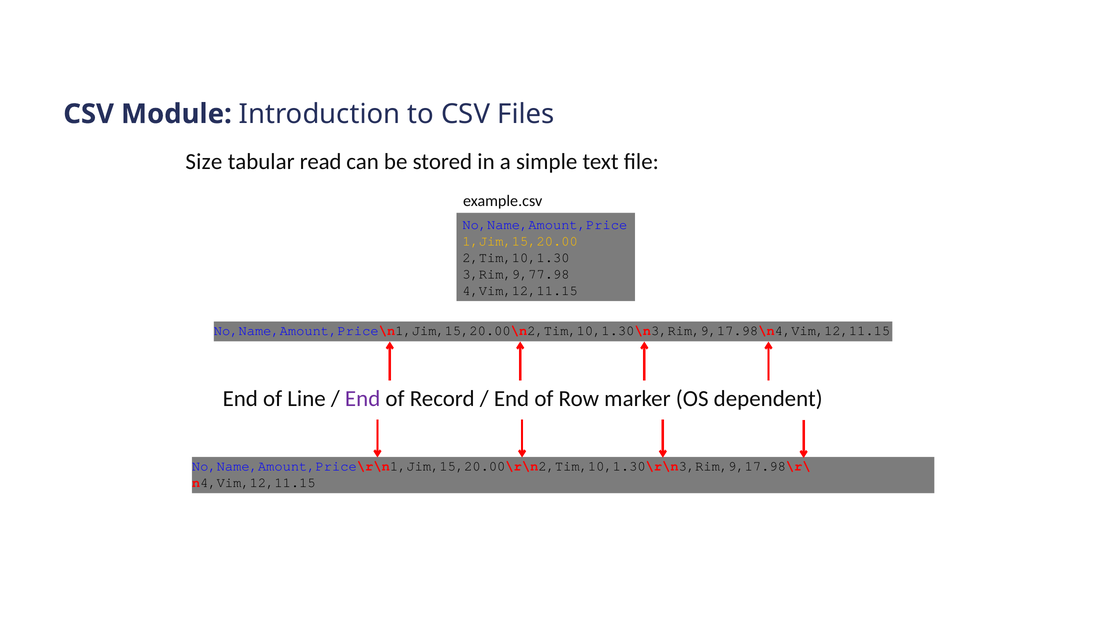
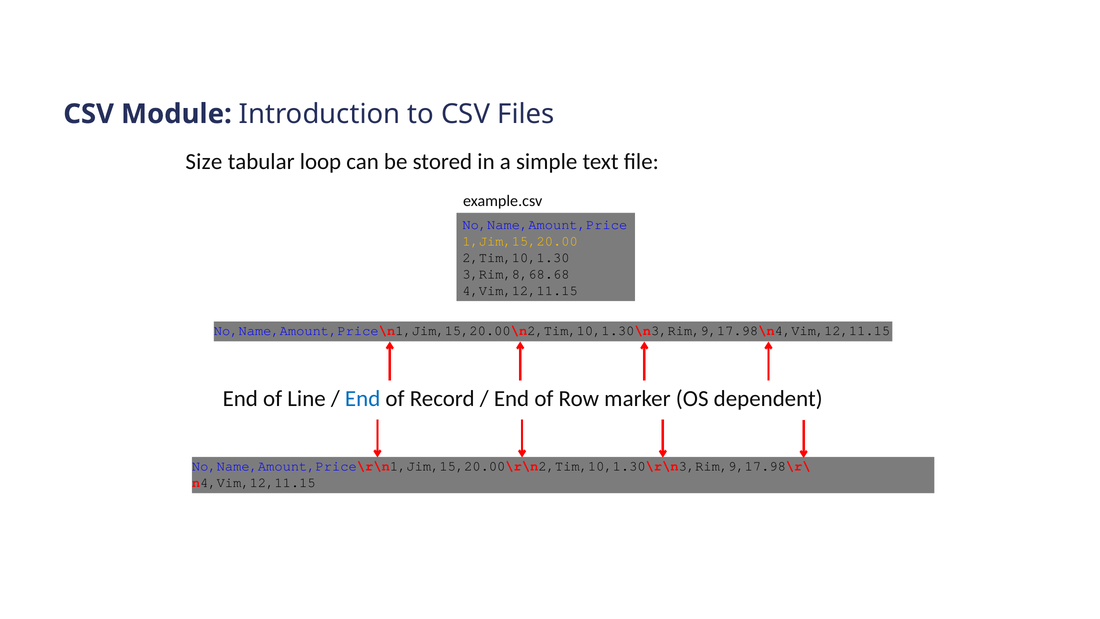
read: read -> loop (321, 162)
3,Rim,9,77.98: 3,Rim,9,77.98 -> 3,Rim,8,68.68 (516, 274)
End colour: purple -> blue (363, 398)
